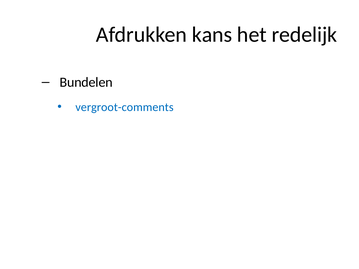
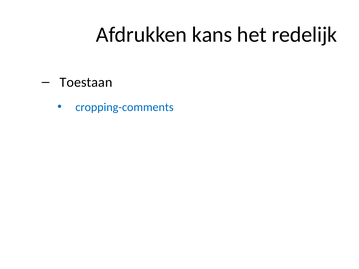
Bundelen: Bundelen -> Toestaan (86, 82)
vergroot-comments: vergroot-comments -> cropping-comments (125, 107)
